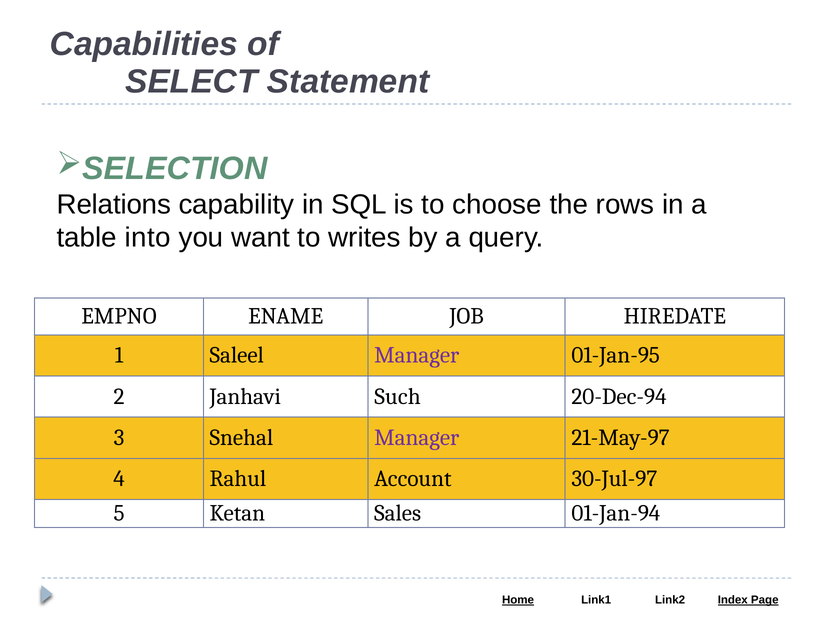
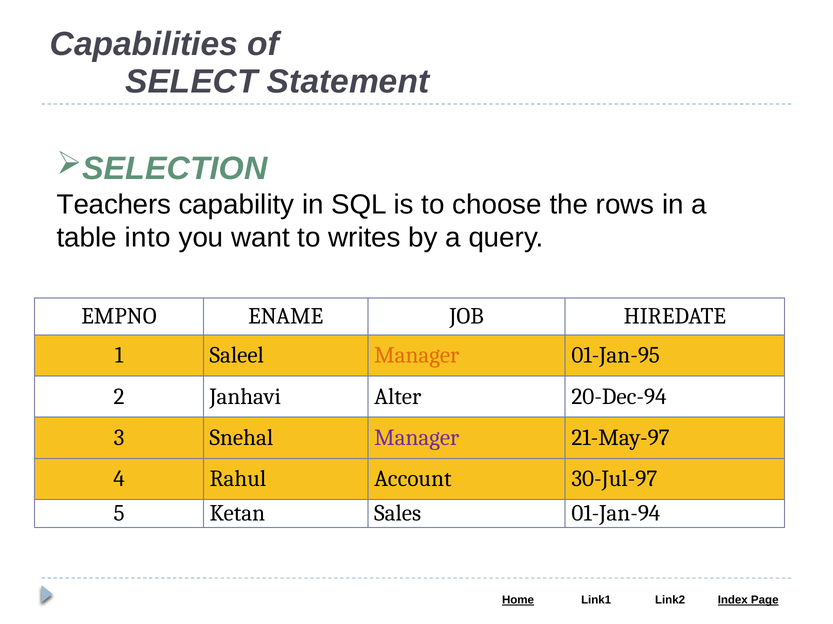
Relations: Relations -> Teachers (114, 205)
Manager colour: purple -> orange (417, 356)
Such: Such -> Alter (398, 397)
